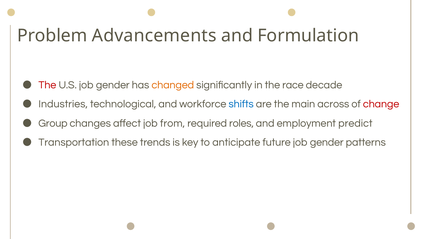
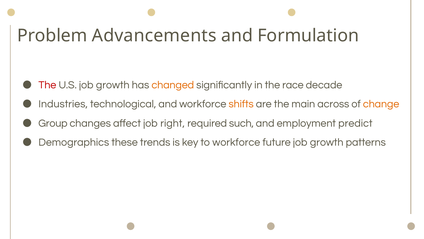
U.S job gender: gender -> growth (113, 85)
shifts colour: blue -> orange (241, 104)
change colour: red -> orange (381, 104)
from: from -> right (173, 123)
roles: roles -> such (241, 123)
Transportation: Transportation -> Demographics (74, 142)
to anticipate: anticipate -> workforce (236, 142)
future job gender: gender -> growth (327, 142)
